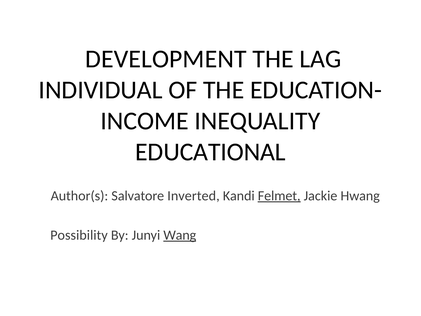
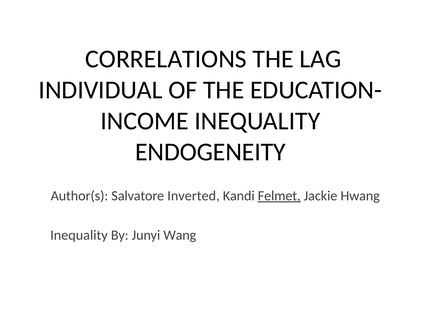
DEVELOPMENT: DEVELOPMENT -> CORRELATIONS (166, 59)
EDUCATIONAL: EDUCATIONAL -> ENDOGENEITY (210, 152)
Possibility: Possibility -> Inequality (79, 235)
Wang underline: present -> none (180, 235)
